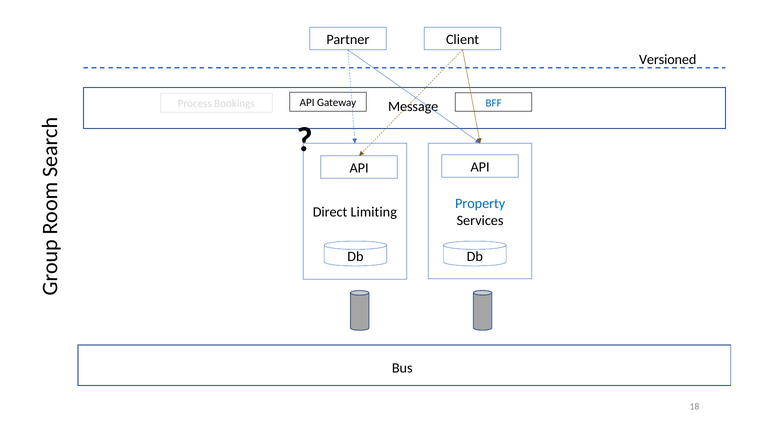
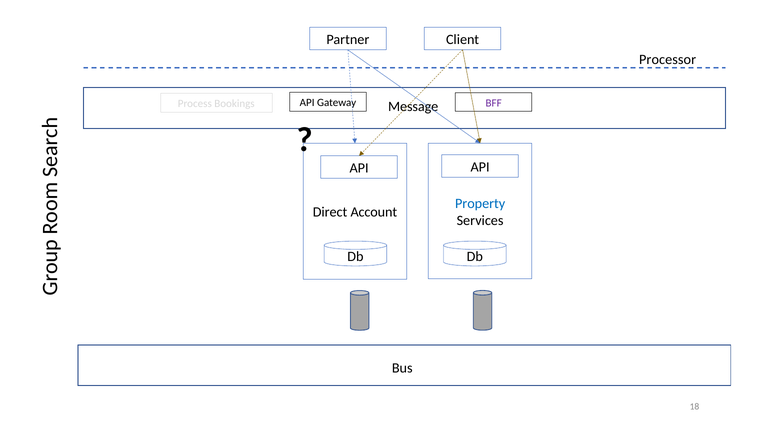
Versioned: Versioned -> Processor (668, 60)
BFF colour: blue -> purple (494, 103)
Limiting: Limiting -> Account (374, 212)
